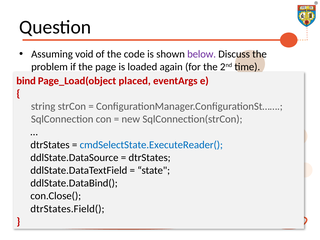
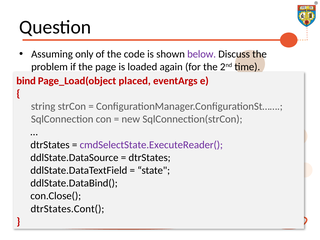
void: void -> only (84, 54)
cmdSelectState.ExecuteReader( colour: blue -> purple (151, 145)
dtrStates.Field(: dtrStates.Field( -> dtrStates.Cont( (67, 209)
